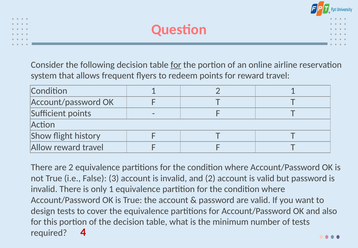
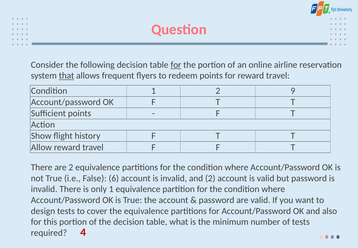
that underline: none -> present (66, 76)
2 1: 1 -> 9 (293, 91)
3: 3 -> 6 (114, 178)
